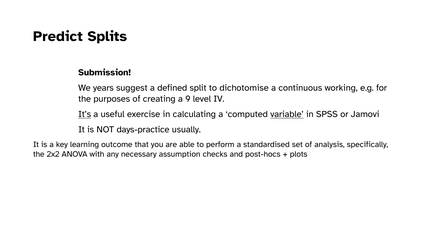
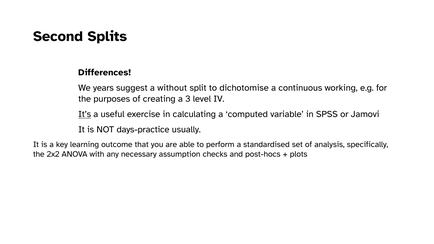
Predict: Predict -> Second (58, 36)
Submission: Submission -> Differences (105, 73)
defined: defined -> without (172, 88)
9: 9 -> 3 (188, 99)
variable underline: present -> none (287, 114)
